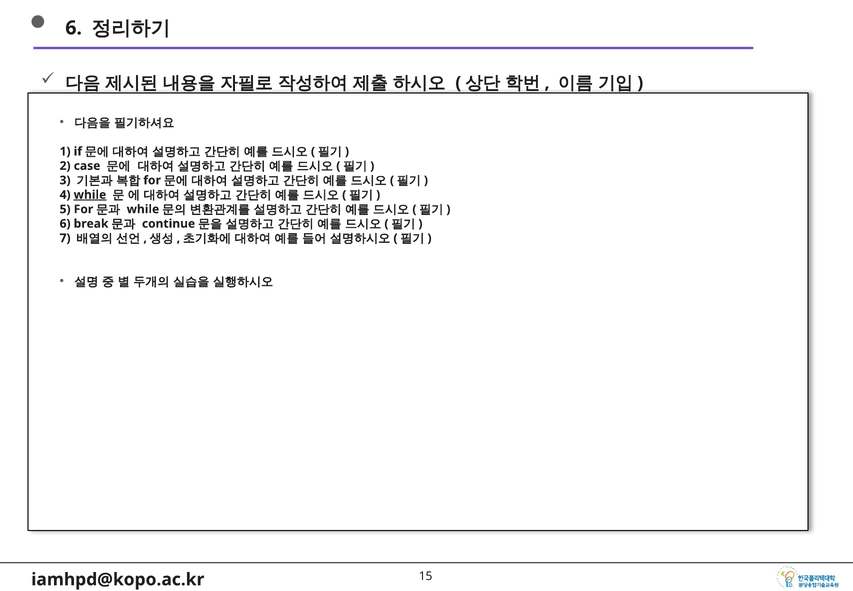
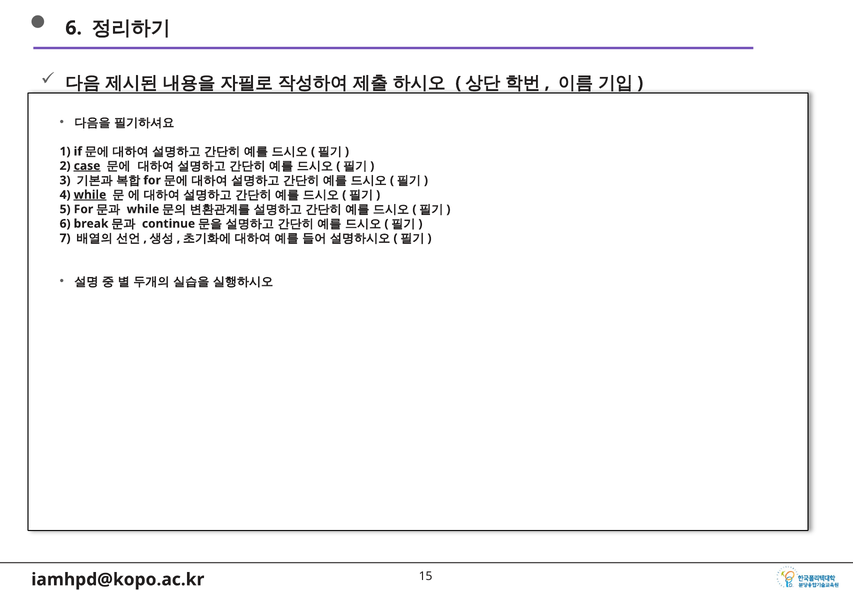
case underline: none -> present (87, 166)
